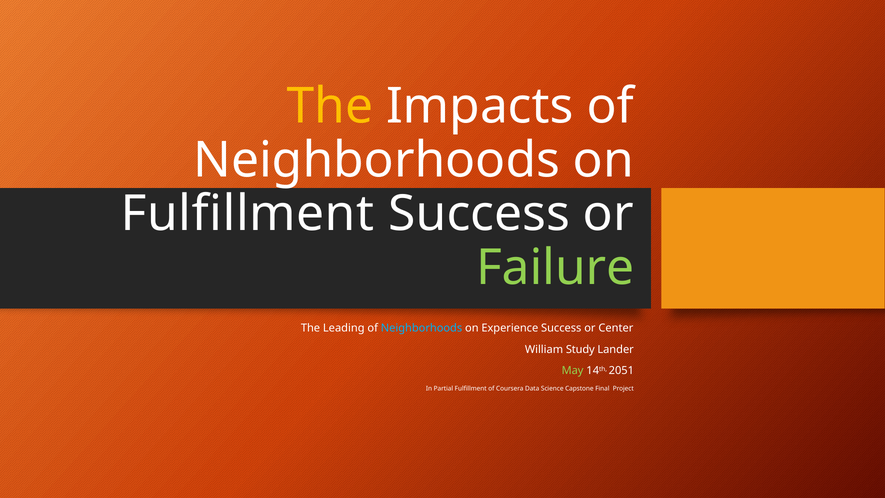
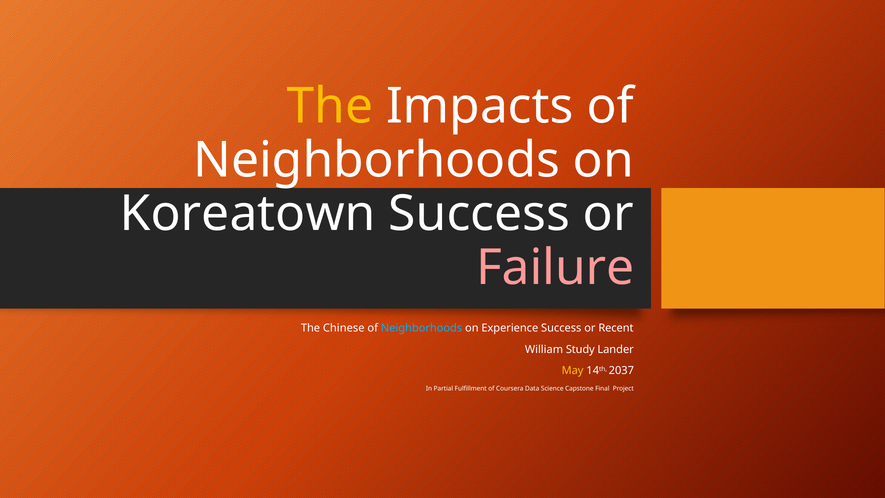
Fulfillment: Fulfillment -> Koreatown (248, 214)
Failure colour: light green -> pink (555, 268)
Leading: Leading -> Chinese (344, 328)
Center: Center -> Recent (616, 328)
May colour: light green -> yellow (573, 371)
2051: 2051 -> 2037 (621, 371)
